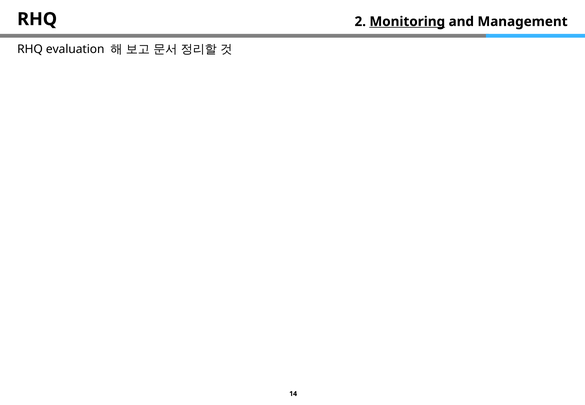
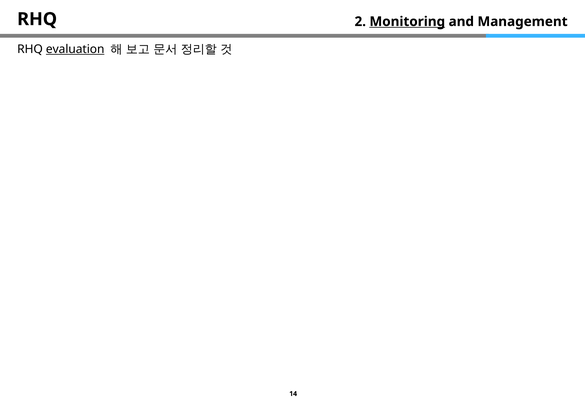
evaluation underline: none -> present (75, 49)
